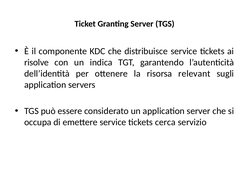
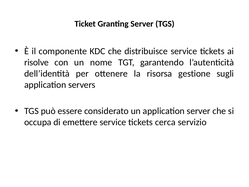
indica: indica -> nome (101, 62)
relevant: relevant -> gestione (194, 74)
